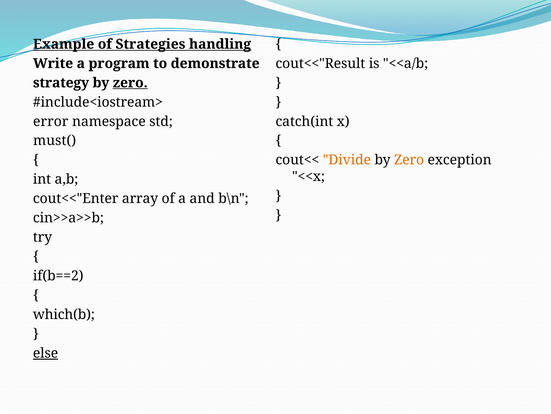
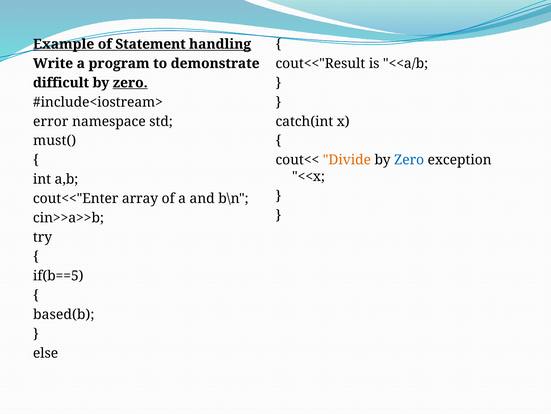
Strategies: Strategies -> Statement (151, 44)
strategy: strategy -> difficult (61, 83)
Zero colour: orange -> blue (409, 160)
if(b==2: if(b==2 -> if(b==5 (58, 276)
which(b: which(b -> based(b (64, 314)
else underline: present -> none (46, 353)
